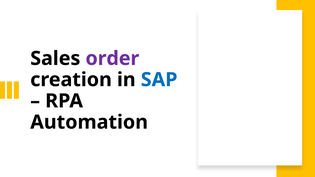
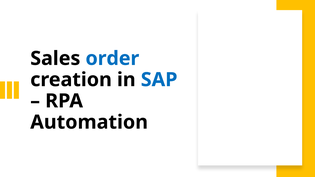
order colour: purple -> blue (112, 59)
